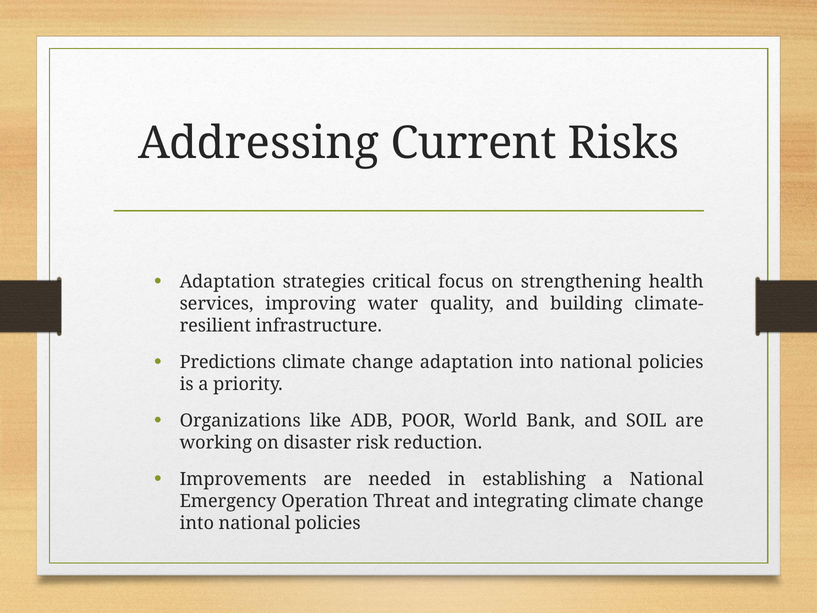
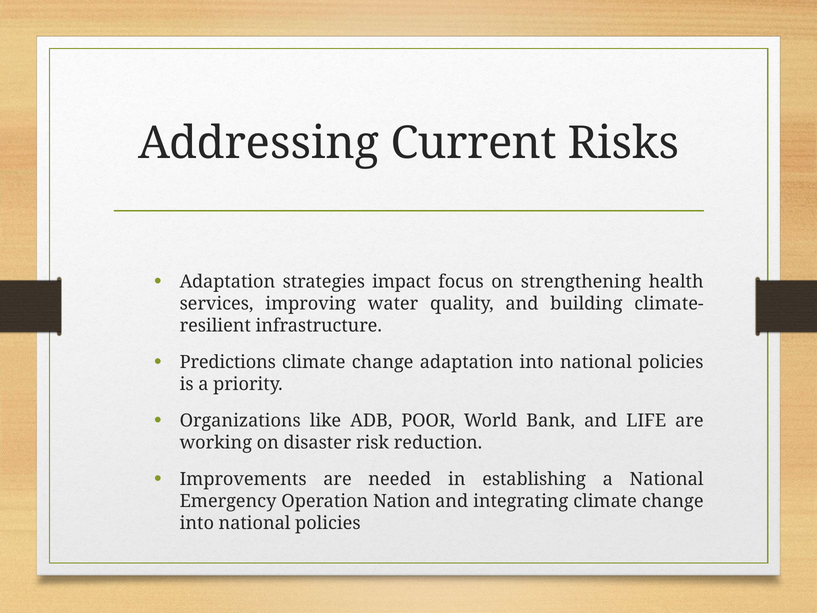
critical: critical -> impact (402, 282)
SOIL: SOIL -> LIFE (646, 421)
Threat: Threat -> Nation (402, 501)
